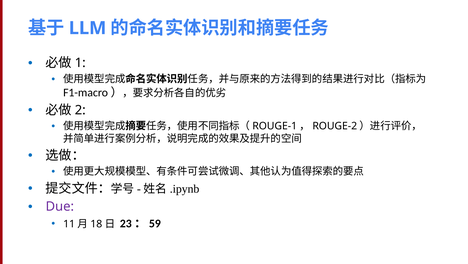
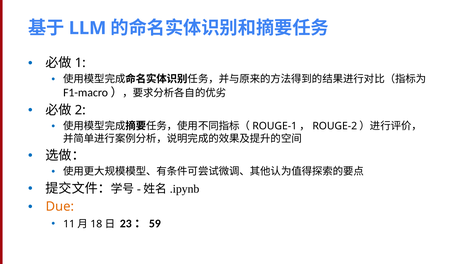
Due colour: purple -> orange (60, 206)
